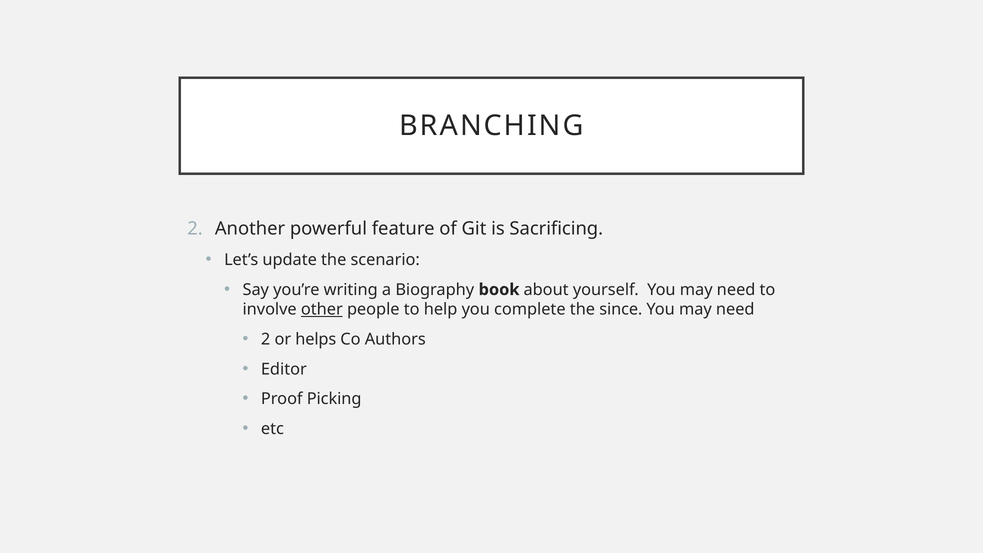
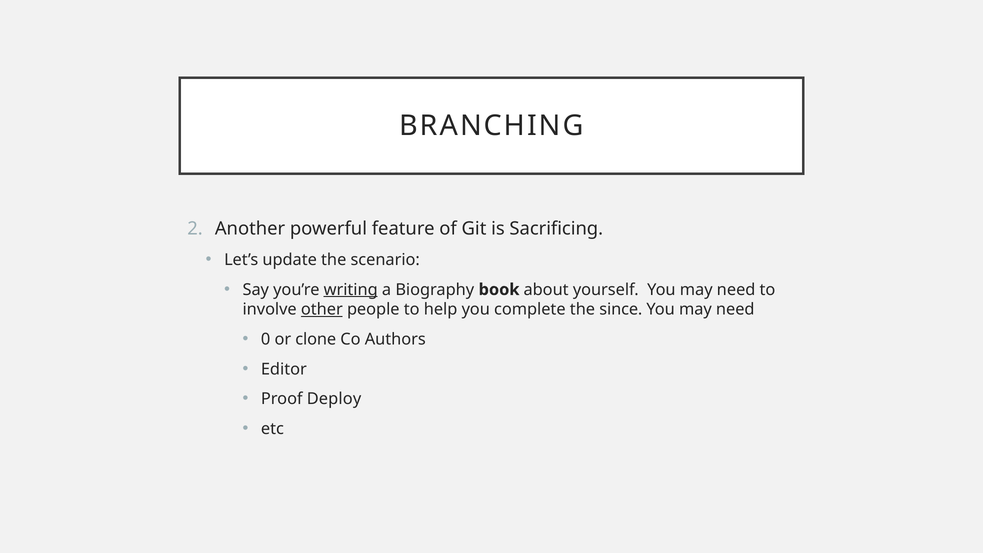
writing underline: none -> present (351, 290)
2: 2 -> 0 (266, 339)
helps: helps -> clone (316, 339)
Picking: Picking -> Deploy (334, 399)
